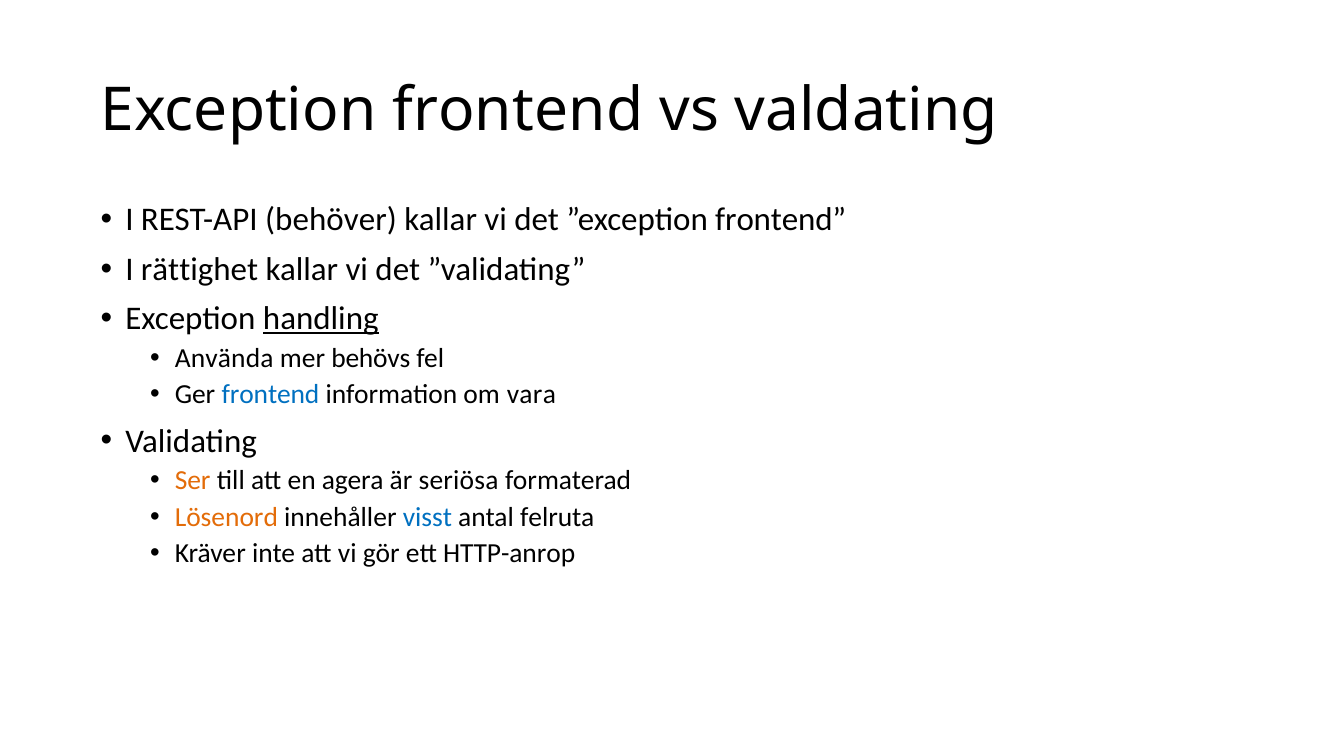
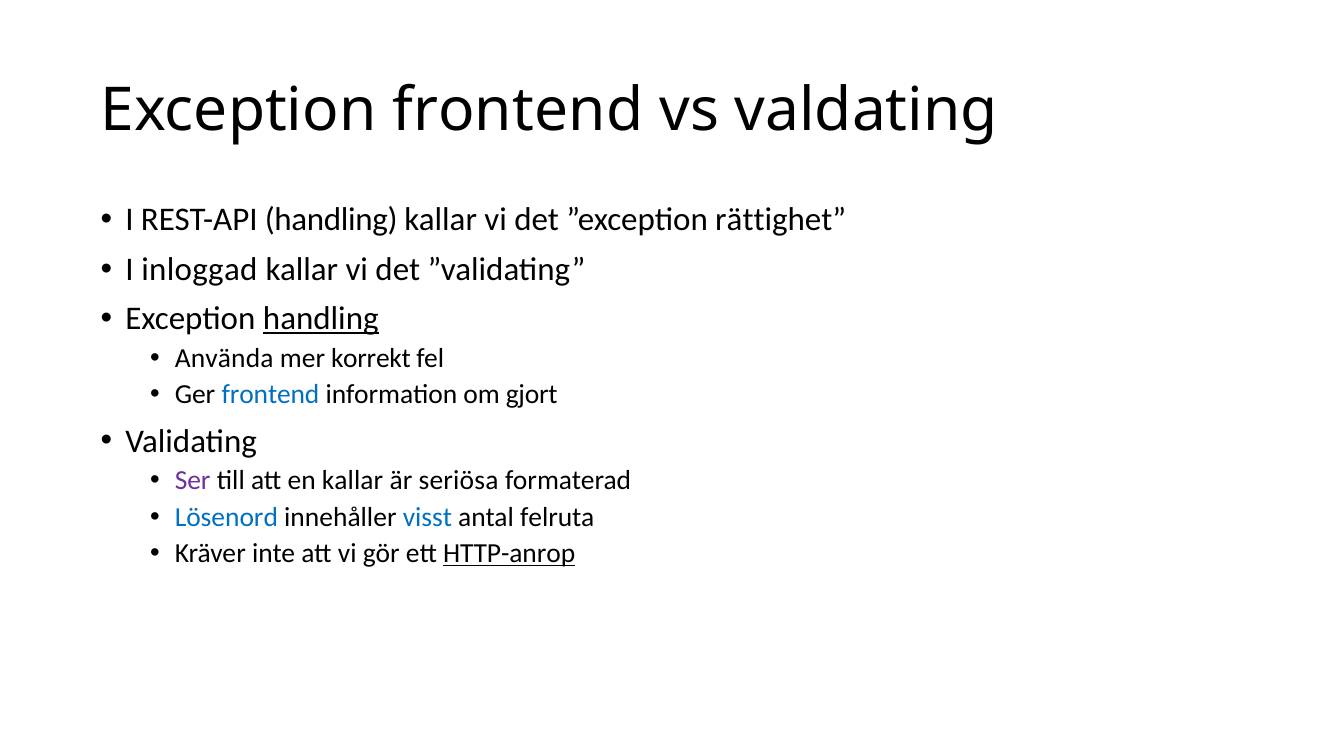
REST-API behöver: behöver -> handling (331, 220)
”exception frontend: frontend -> rättighet (781, 220)
rättighet: rättighet -> inloggad (199, 269)
behövs: behövs -> korrekt (371, 358)
vara: vara -> gjort (532, 395)
Ser colour: orange -> purple (193, 481)
en agera: agera -> kallar (353, 481)
Lösenord colour: orange -> blue (226, 517)
HTTP-anrop underline: none -> present (509, 554)
